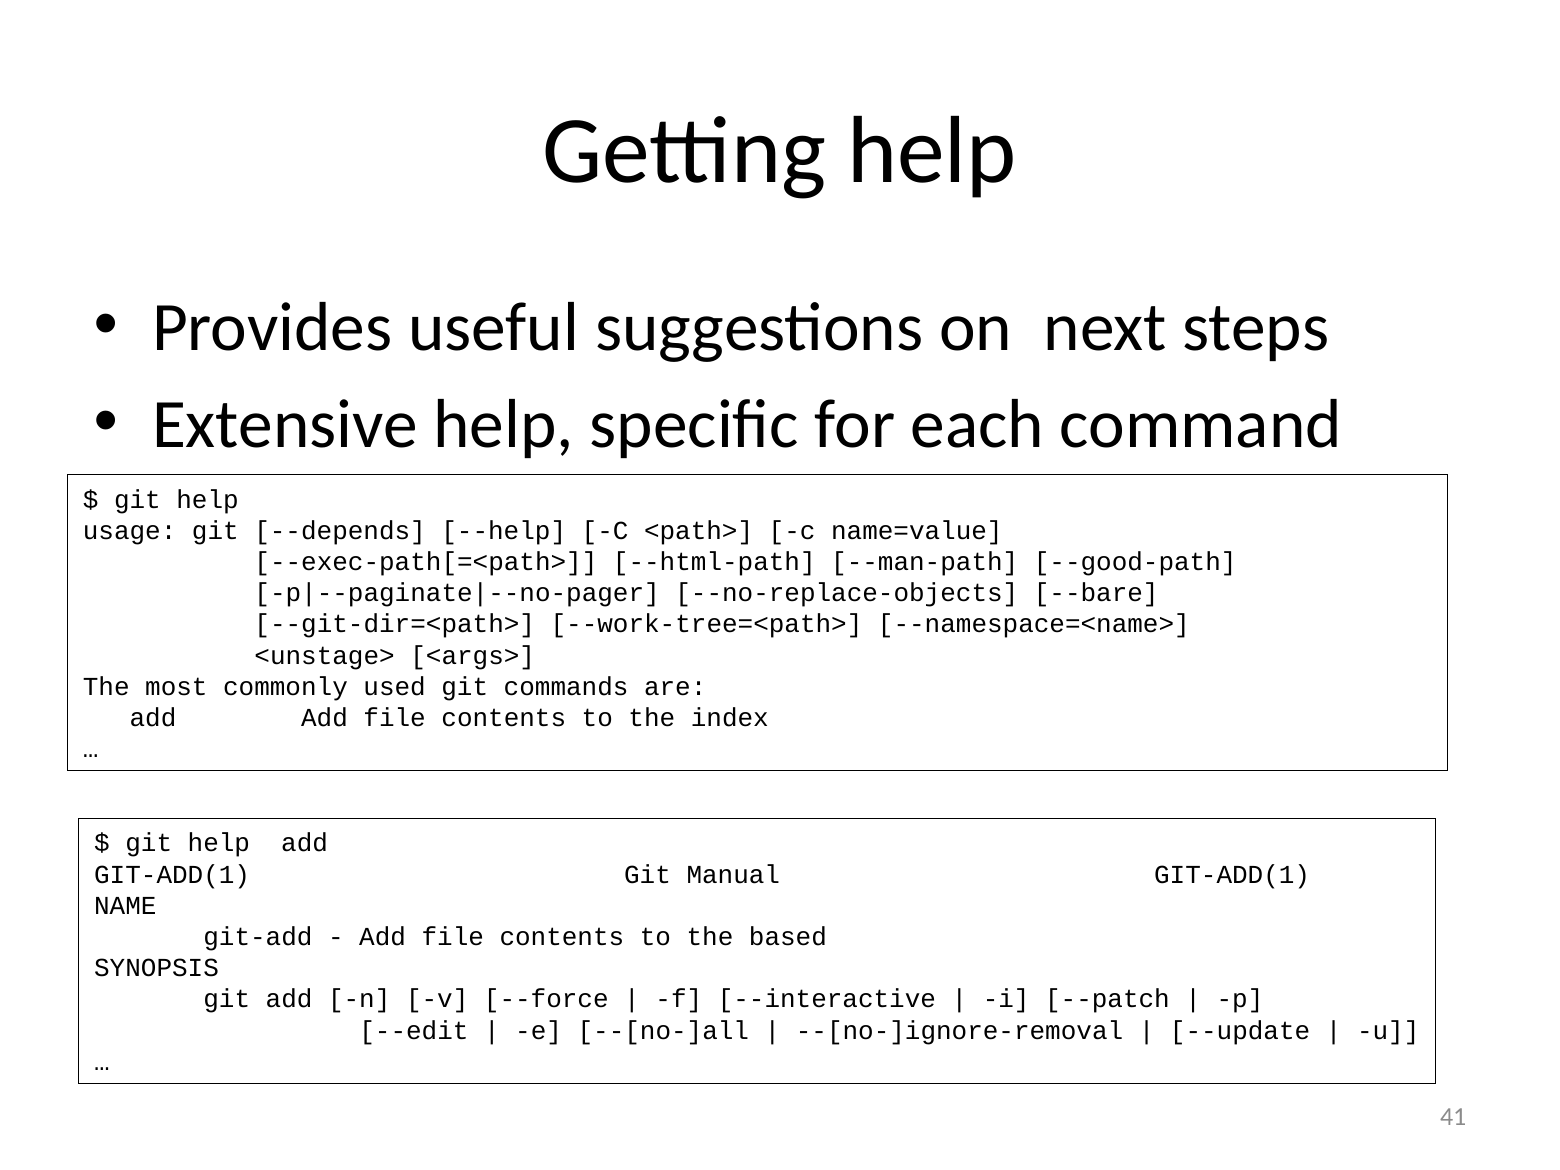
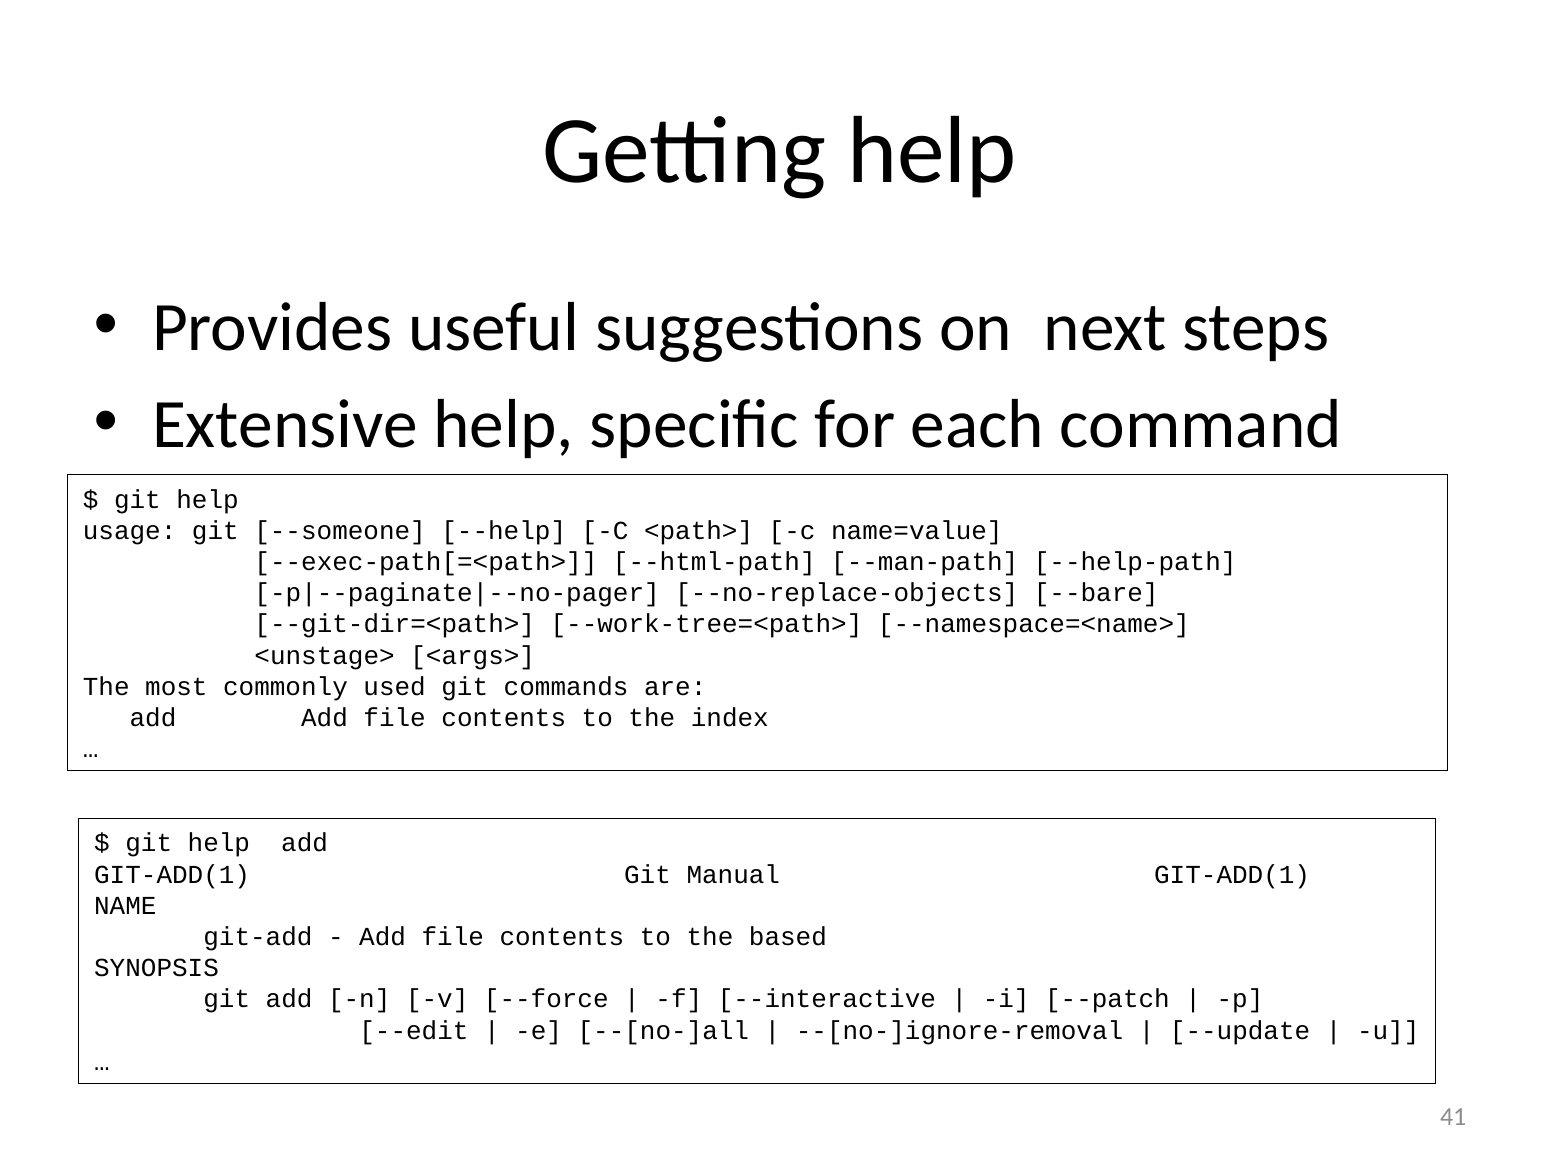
--depends: --depends -> --someone (340, 531)
--good-path: --good-path -> --help-path (1135, 562)
